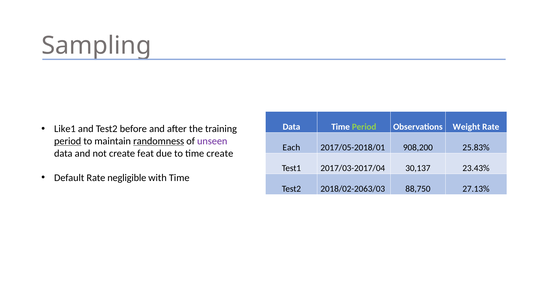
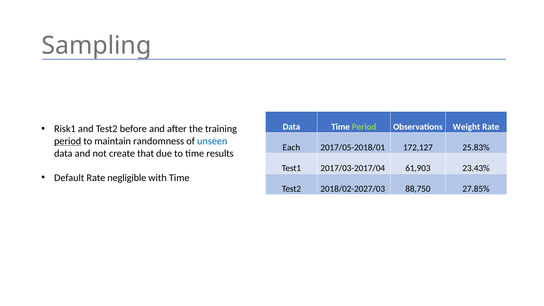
Like1: Like1 -> Risk1 (65, 129)
randomness underline: present -> none (159, 141)
unseen colour: purple -> blue (212, 141)
908,200: 908,200 -> 172,127 (418, 148)
feat: feat -> that (146, 153)
time create: create -> results (220, 153)
30,137: 30,137 -> 61,903 (418, 168)
2018/02-2063/03: 2018/02-2063/03 -> 2018/02-2027/03 (353, 189)
27.13%: 27.13% -> 27.85% (476, 189)
